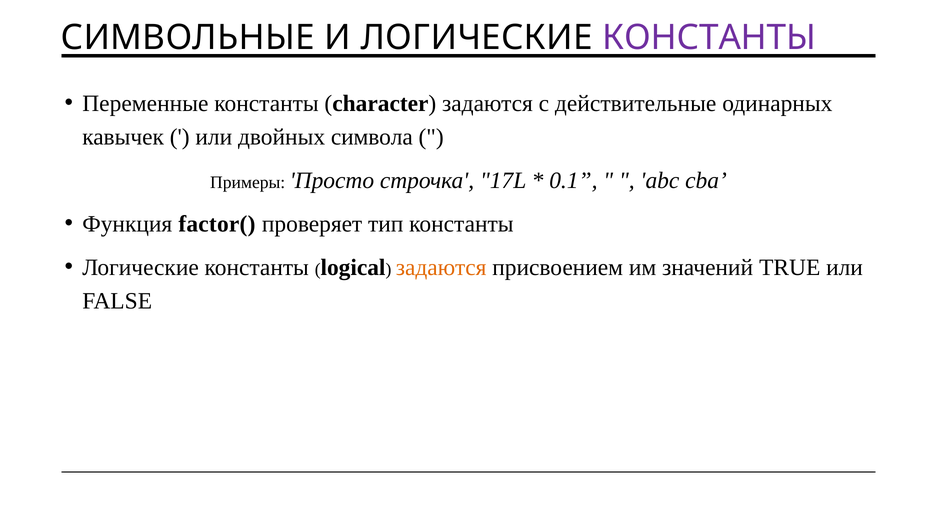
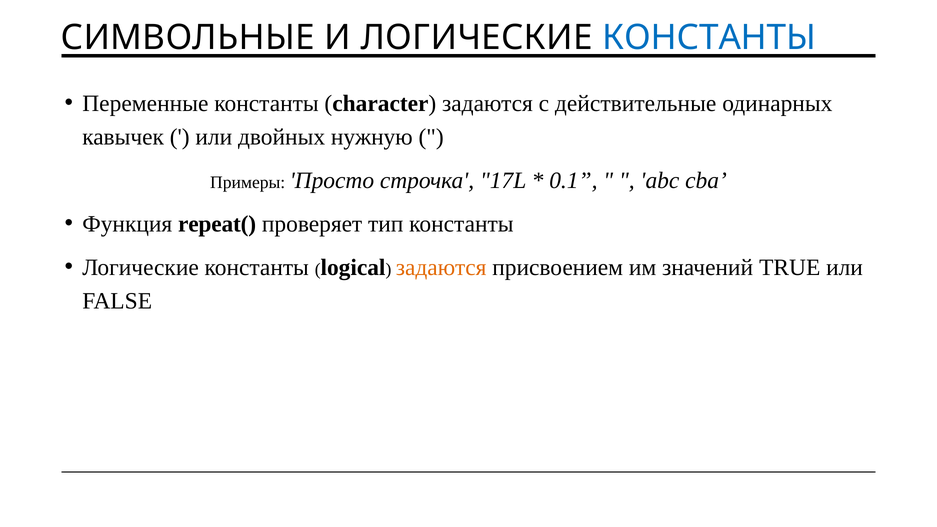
КОНСТАНТЫ colour: purple -> blue (709, 38)
символа: символа -> нужную (372, 137)
factor(: factor( -> repeat( (217, 224)
